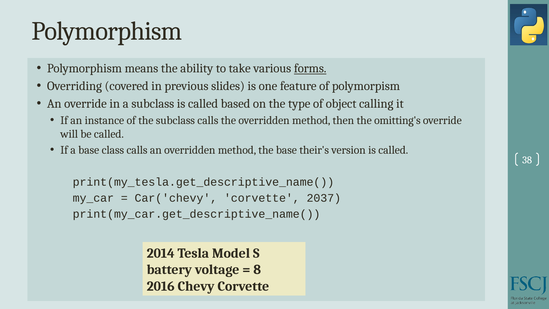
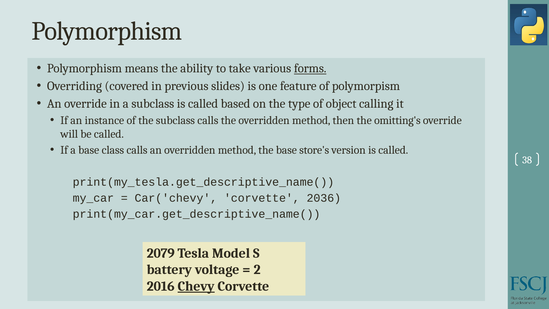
their's: their's -> store's (314, 150)
2037: 2037 -> 2036 (324, 198)
2014: 2014 -> 2079 (161, 253)
8: 8 -> 2 (257, 270)
Chevy underline: none -> present (196, 286)
